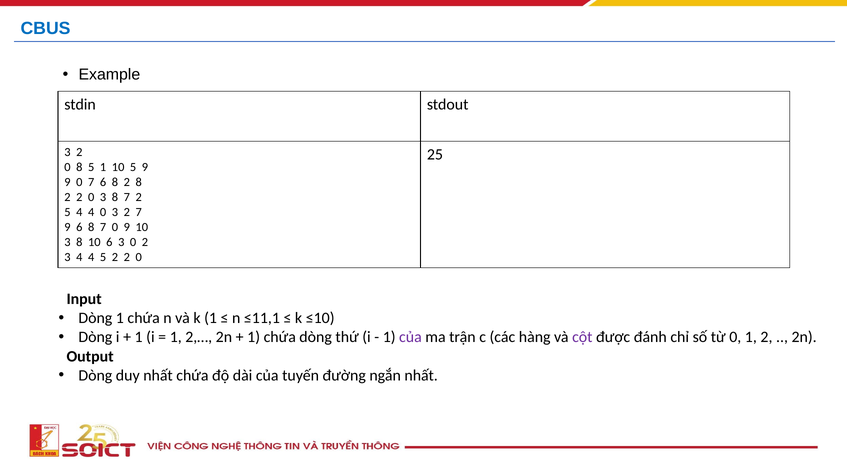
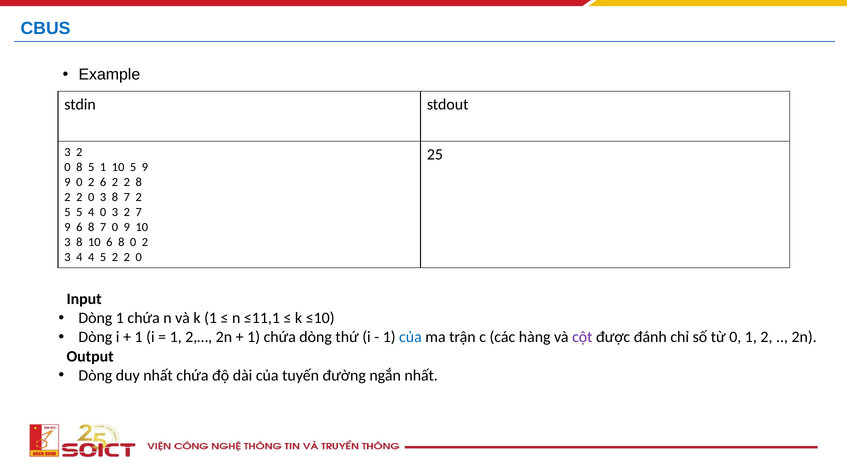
9 0 7: 7 -> 2 (91, 182)
8: 8 -> 2 (115, 182)
5 4: 4 -> 5 (79, 212)
10 6 3: 3 -> 8 (121, 242)
của colour: purple -> blue (410, 338)
